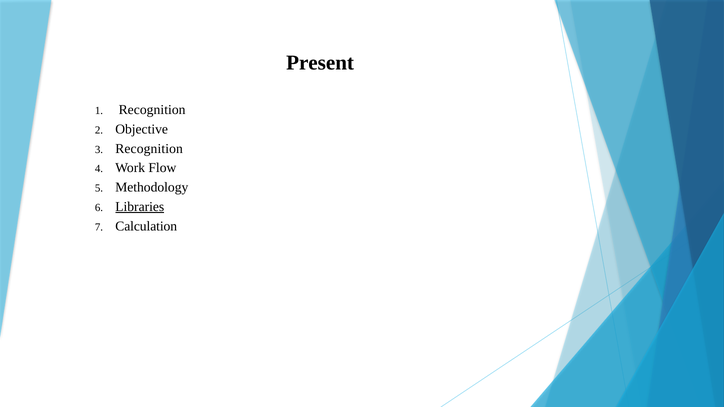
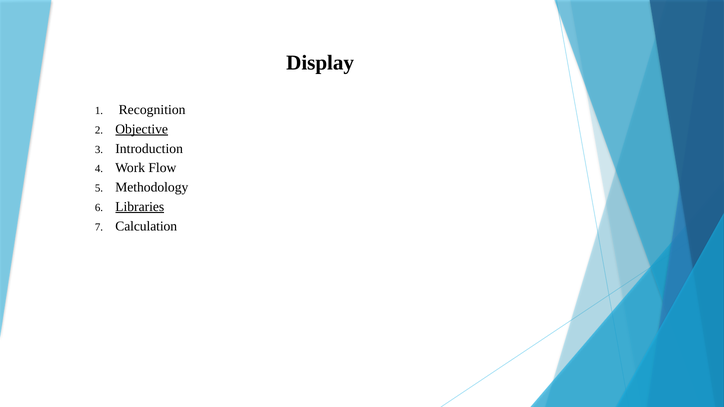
Present: Present -> Display (320, 63)
Objective underline: none -> present (142, 129)
Recognition: Recognition -> Introduction (149, 149)
